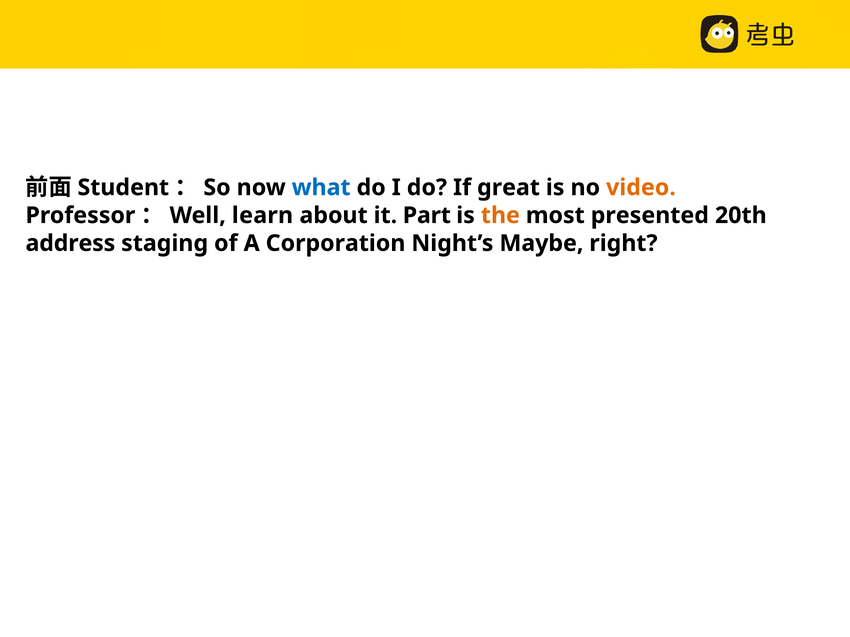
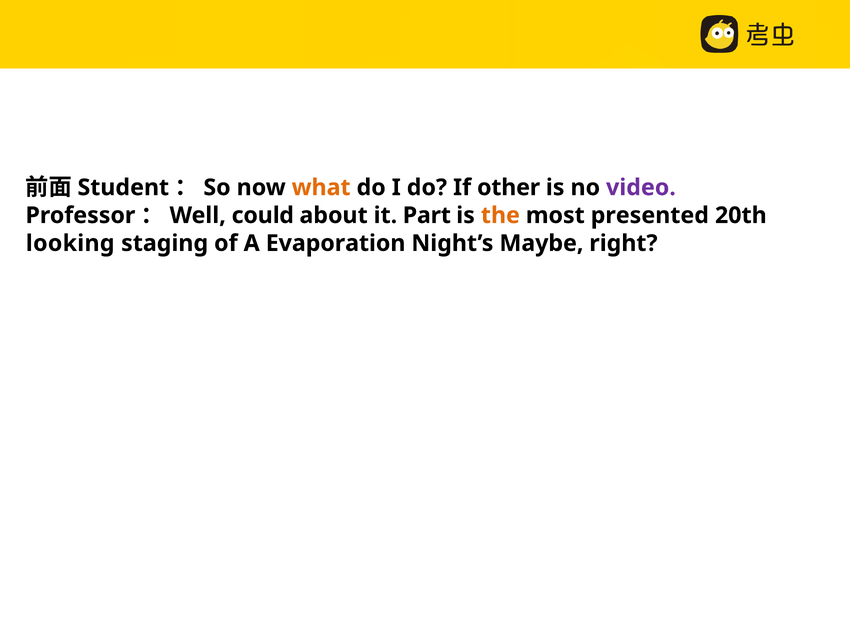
what colour: blue -> orange (321, 188)
great: great -> other (509, 188)
video colour: orange -> purple (641, 188)
learn: learn -> could (263, 216)
address: address -> looking (70, 243)
Corporation: Corporation -> Evaporation (336, 243)
